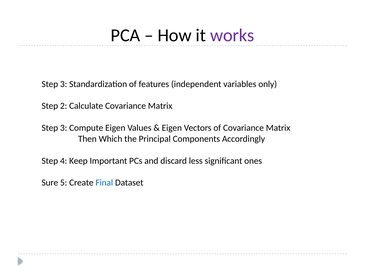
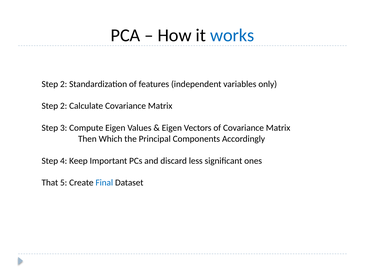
works colour: purple -> blue (232, 35)
3: 3 -> 2 (64, 84)
Sure: Sure -> That (50, 182)
